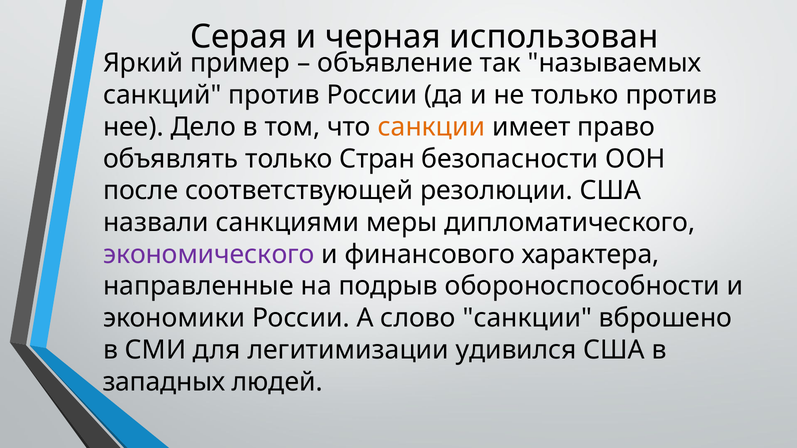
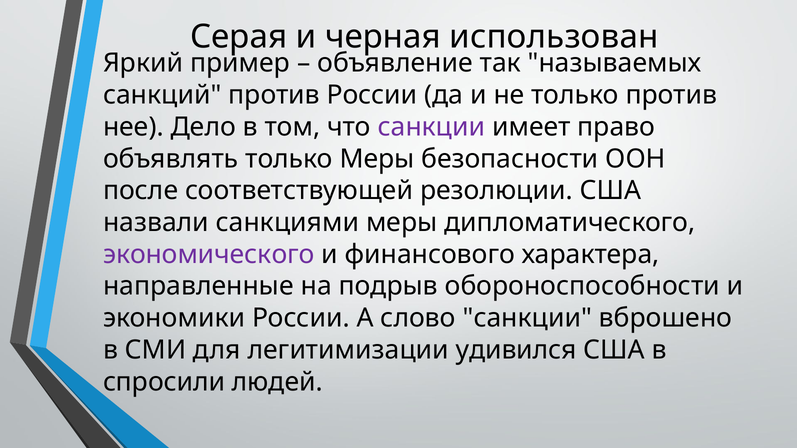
санкции colour: orange -> purple (431, 127)
только Стран: Стран -> Меры (377, 159)
западных: западных -> спросили (164, 382)
